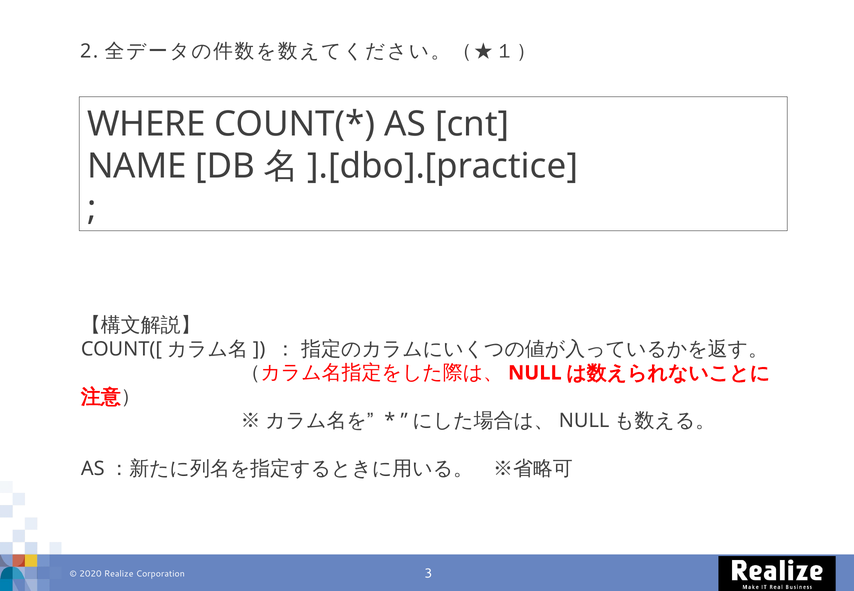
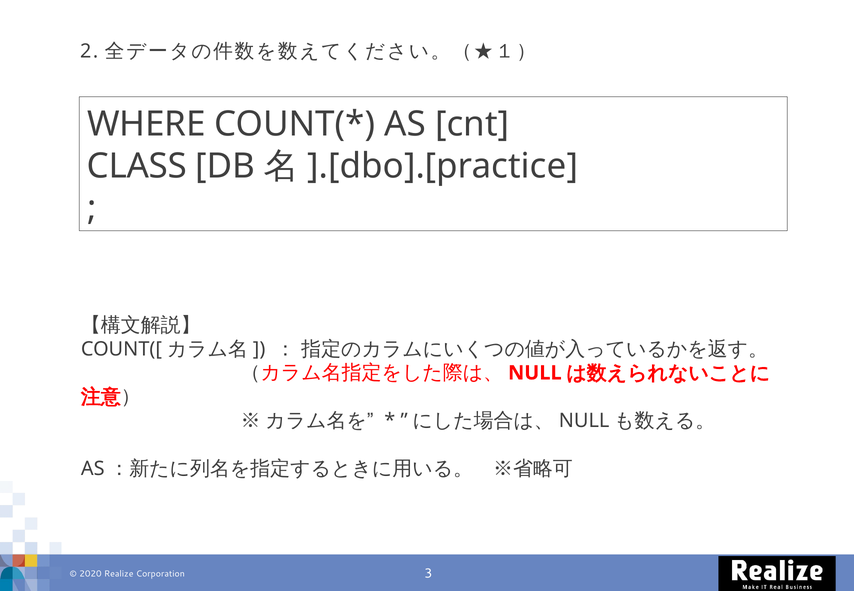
NAME: NAME -> CLASS (137, 166)
